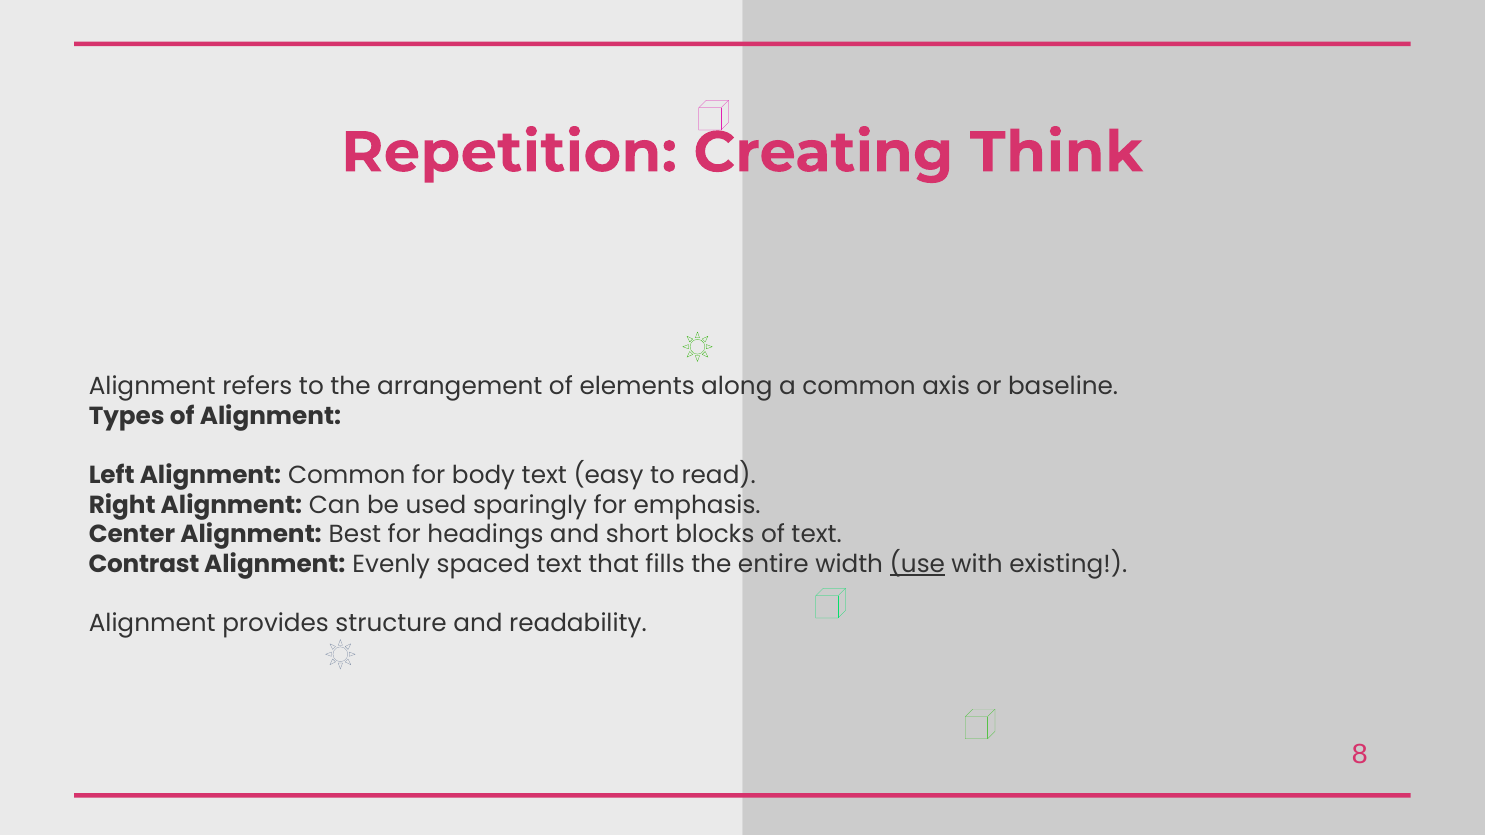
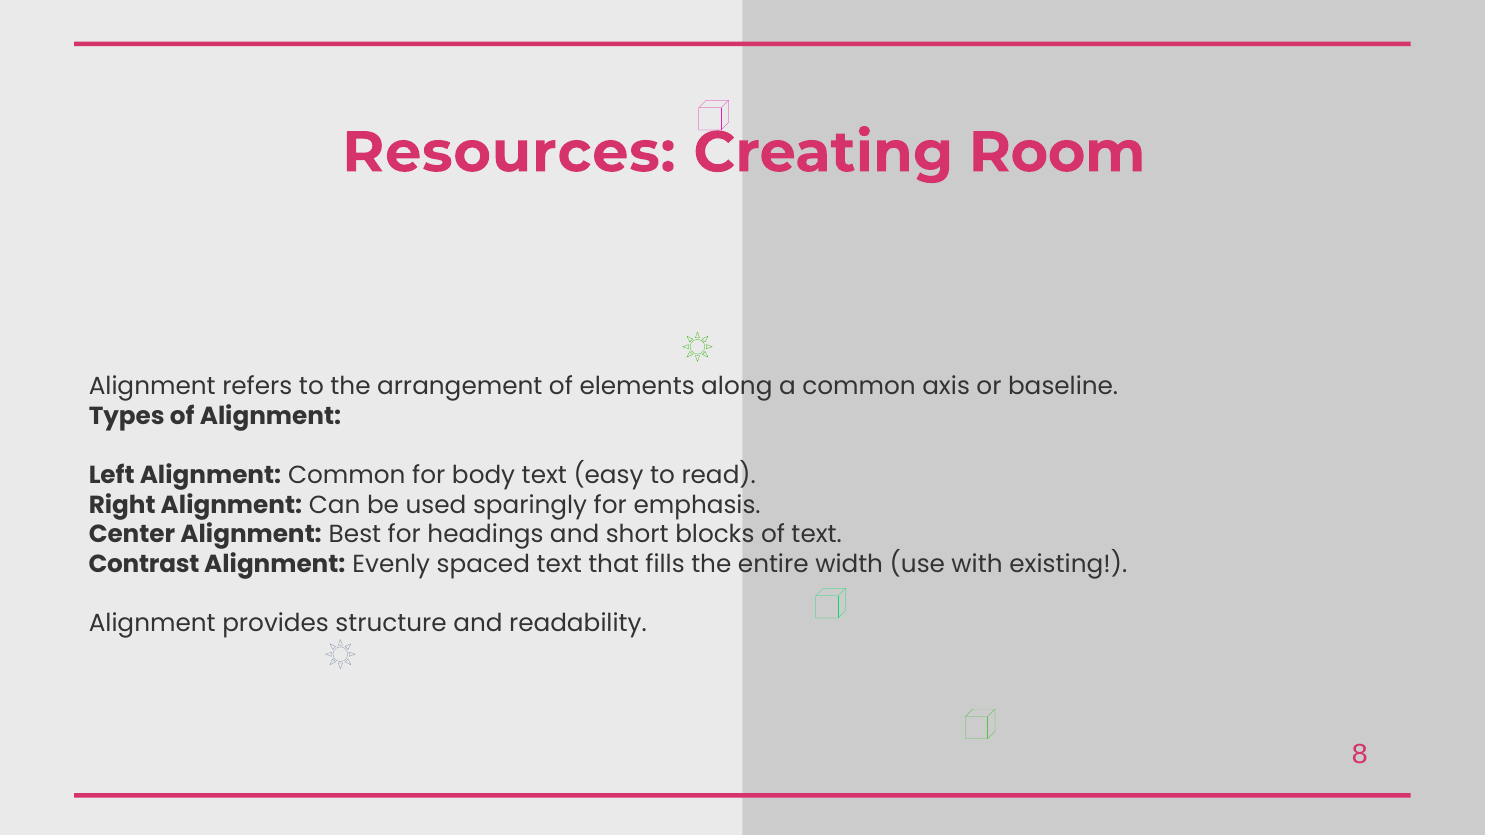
Repetition: Repetition -> Resources (509, 152)
Think: Think -> Room (1057, 152)
use underline: present -> none (917, 565)
